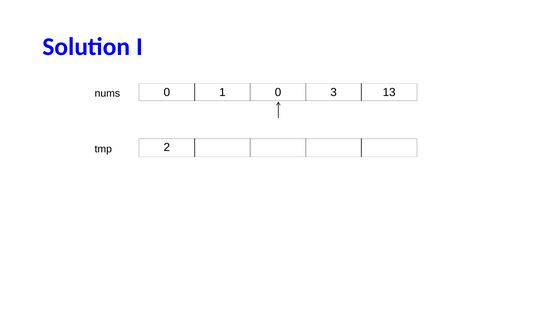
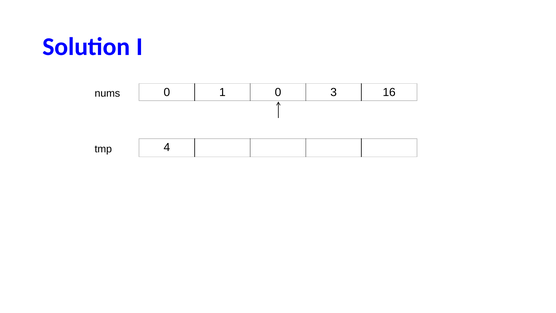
13: 13 -> 16 (389, 92)
2: 2 -> 4 (167, 147)
